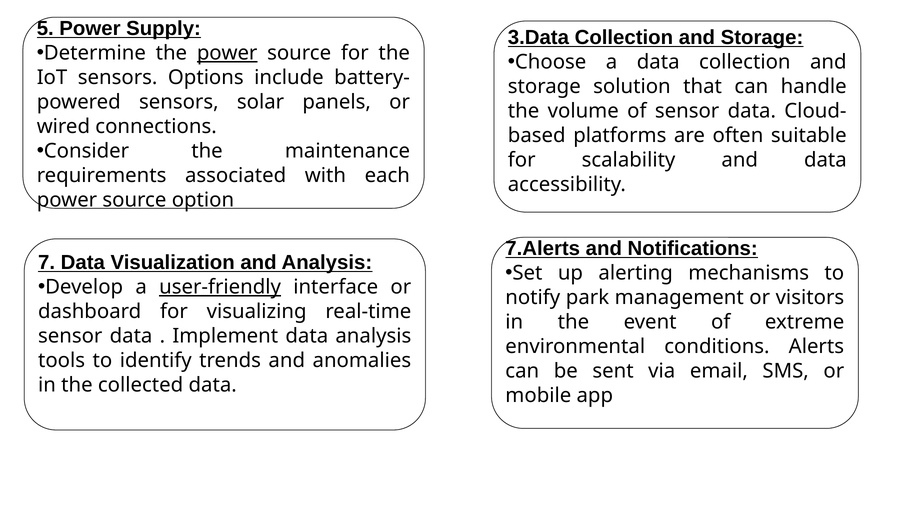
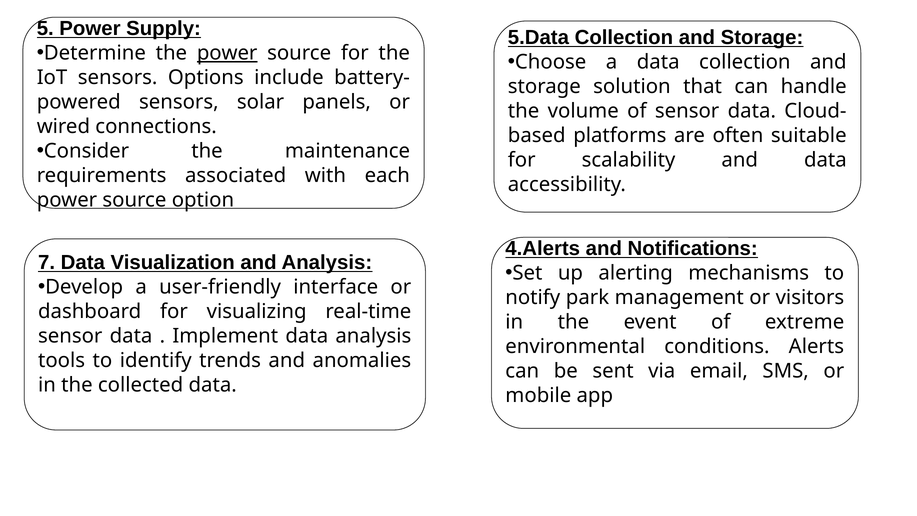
3.Data: 3.Data -> 5.Data (538, 38)
7.Alerts: 7.Alerts -> 4.Alerts (543, 249)
user-friendly underline: present -> none (220, 287)
